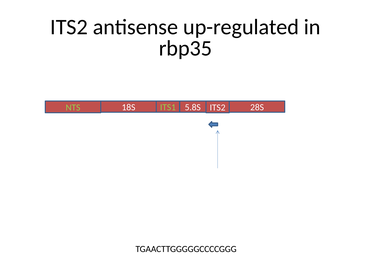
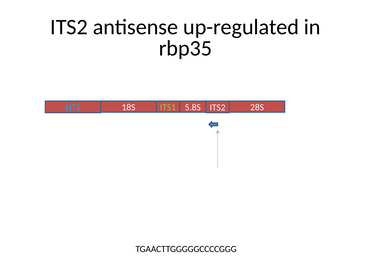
NTS colour: light green -> light blue (73, 108)
